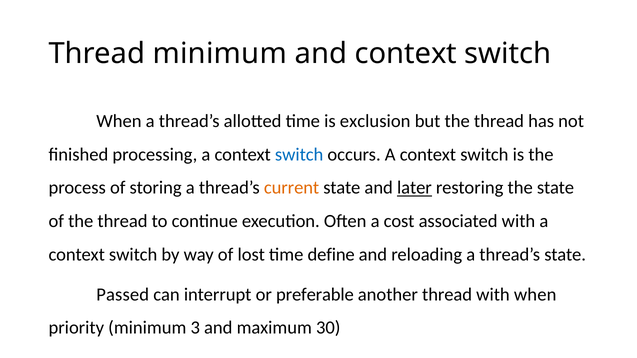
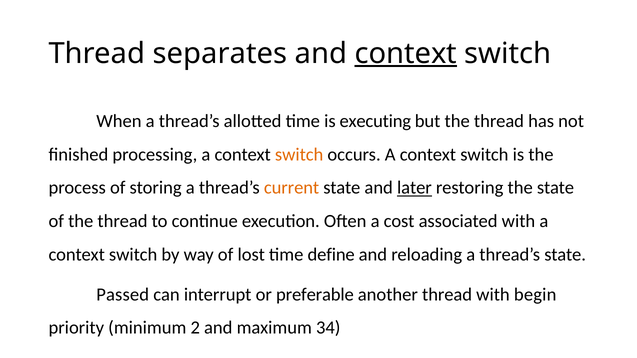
Thread minimum: minimum -> separates (220, 54)
context underline: none -> present (406, 54)
exclusion: exclusion -> executing (375, 121)
switch colour: blue -> orange (299, 155)
with when: when -> begin (535, 295)
3: 3 -> 2 (195, 328)
30: 30 -> 34 (328, 328)
